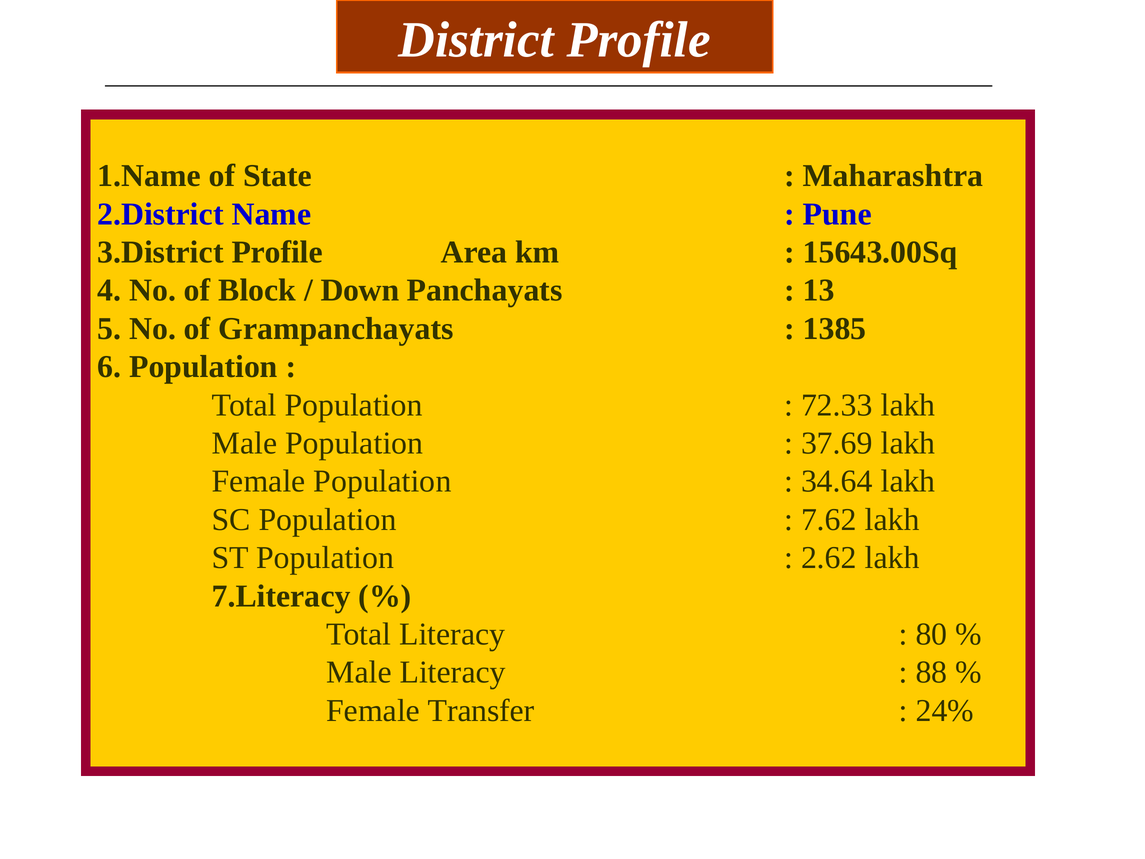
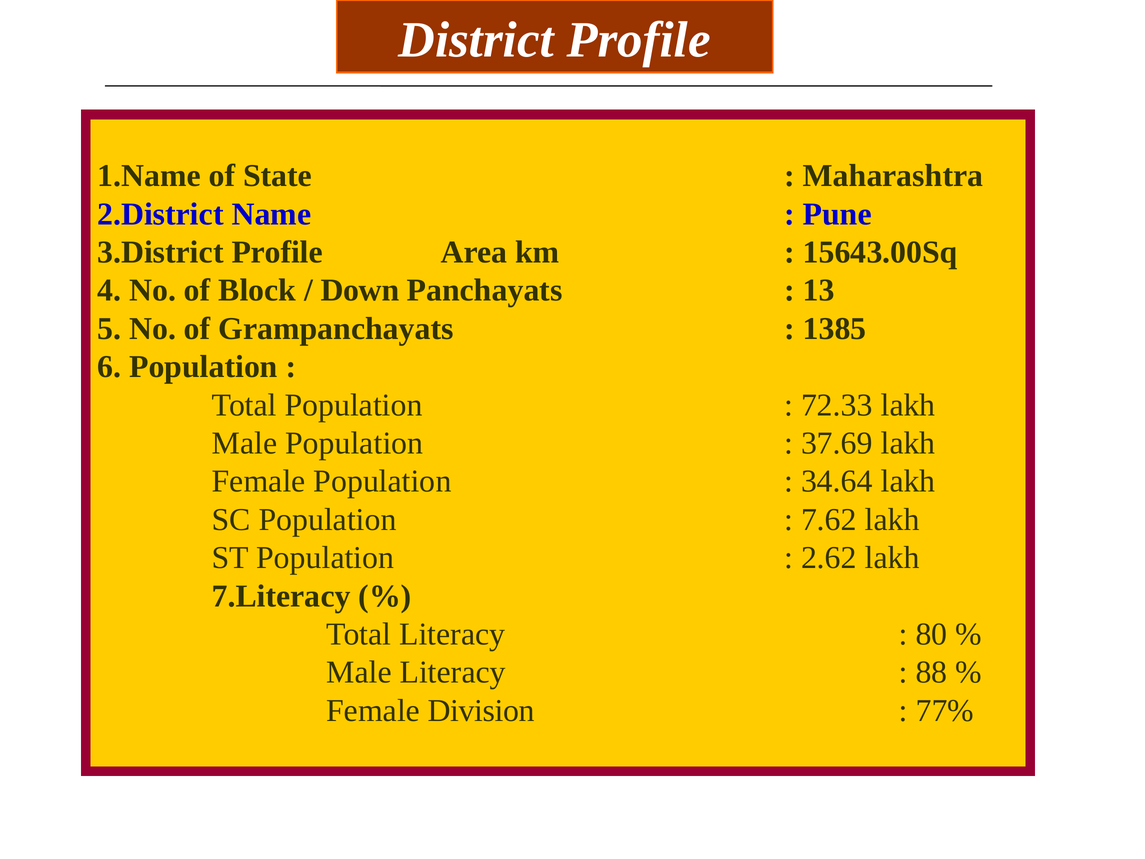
Transfer: Transfer -> Division (481, 710)
24%: 24% -> 77% (945, 710)
